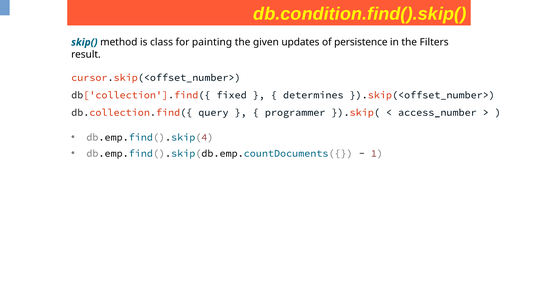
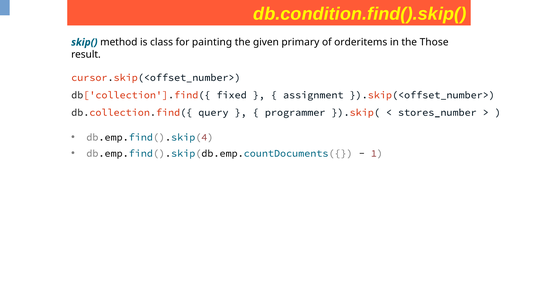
updates: updates -> primary (300, 42)
persistence: persistence -> orderitems (361, 42)
Filters: Filters -> Those (434, 42)
determines: determines -> assignment (313, 95)
access_number: access_number -> stores_number (437, 113)
